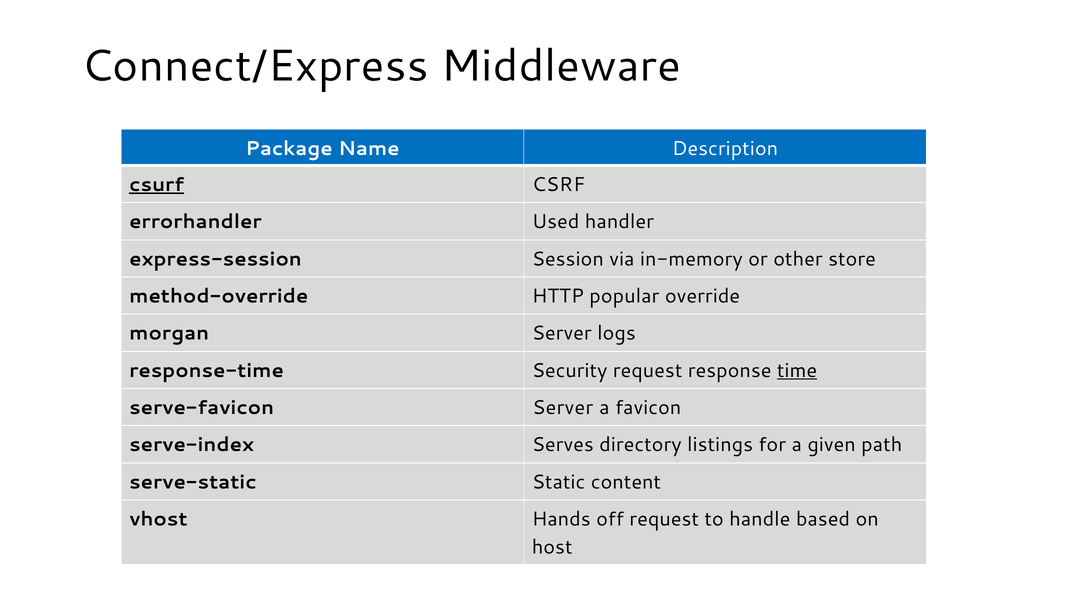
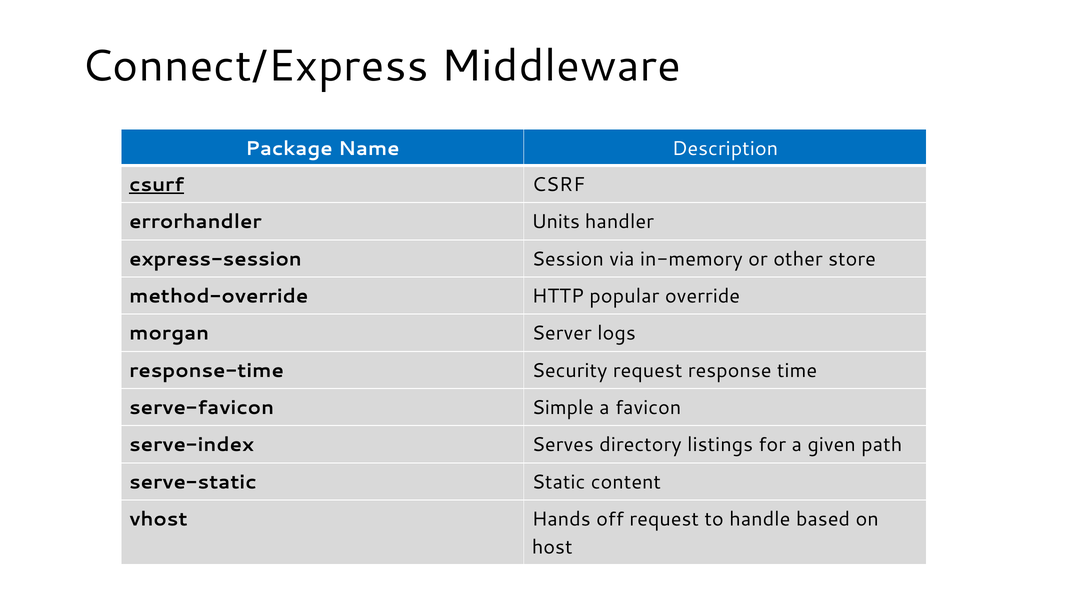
Used: Used -> Units (556, 222)
time underline: present -> none (797, 371)
serve-favicon Server: Server -> Simple (563, 408)
